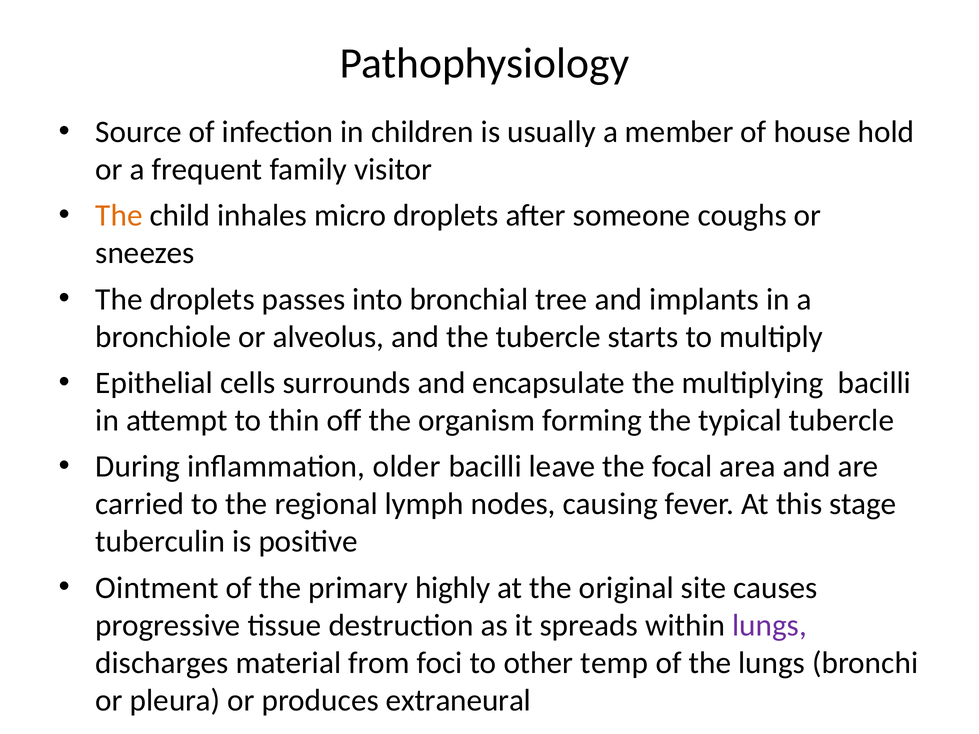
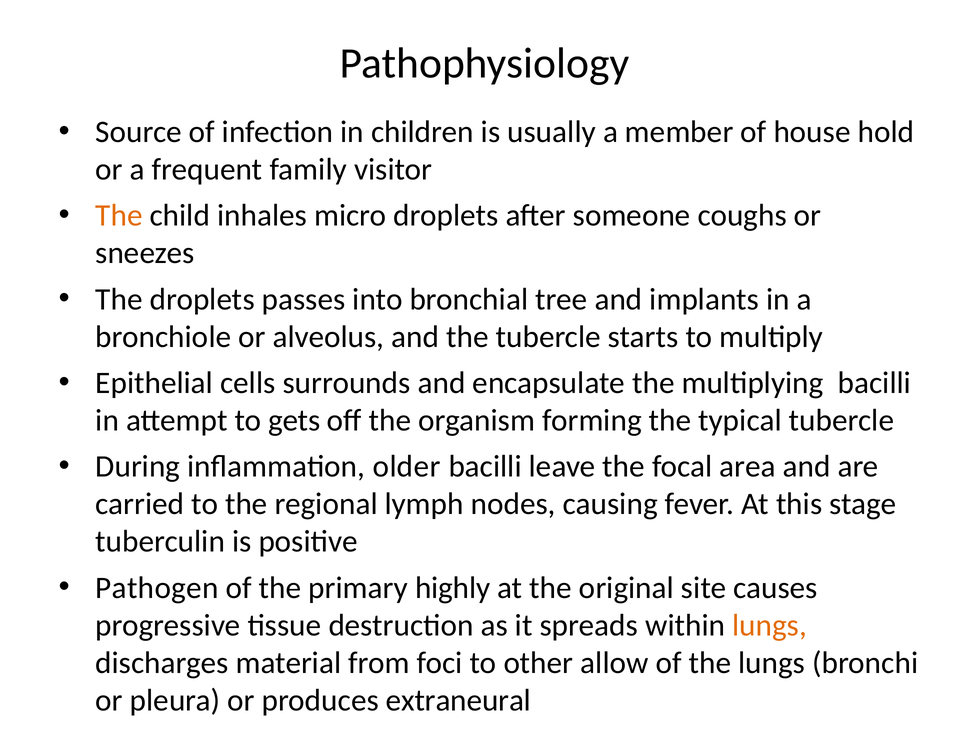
thin: thin -> gets (294, 421)
Ointment: Ointment -> Pathogen (157, 588)
lungs colour: purple -> orange (770, 625)
temp: temp -> allow (614, 663)
